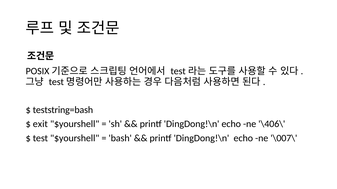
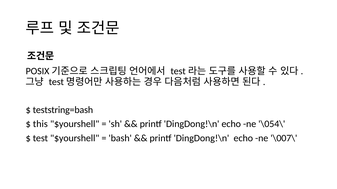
exit: exit -> this (40, 124)
\406\: \406\ -> \054\ (272, 124)
